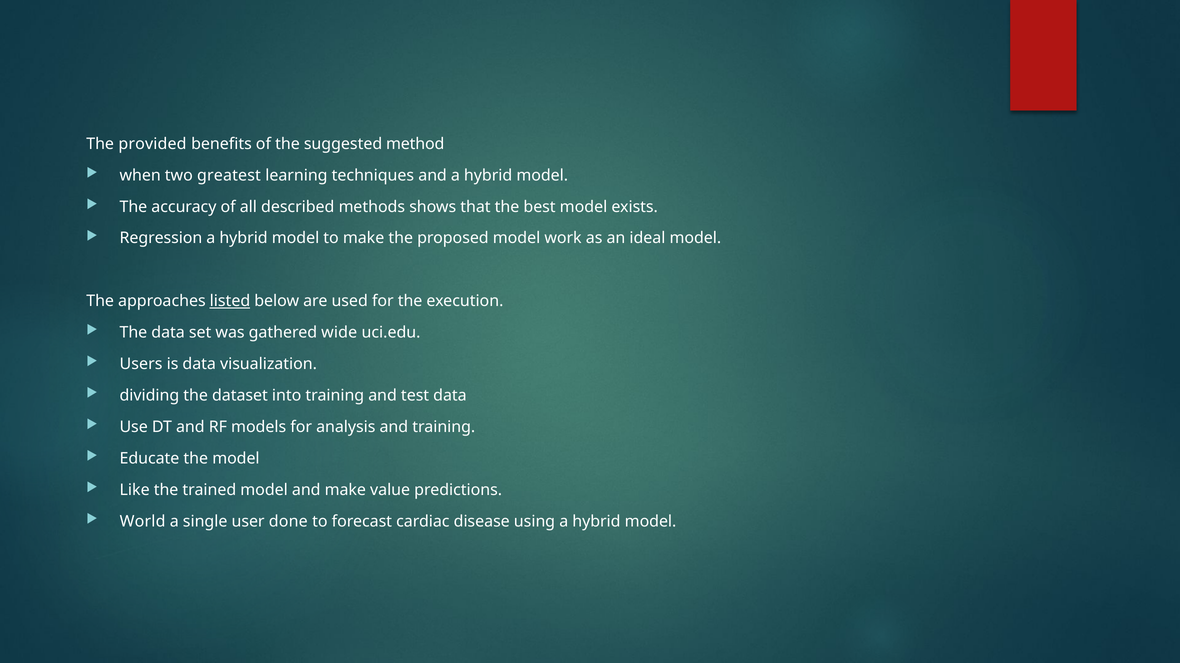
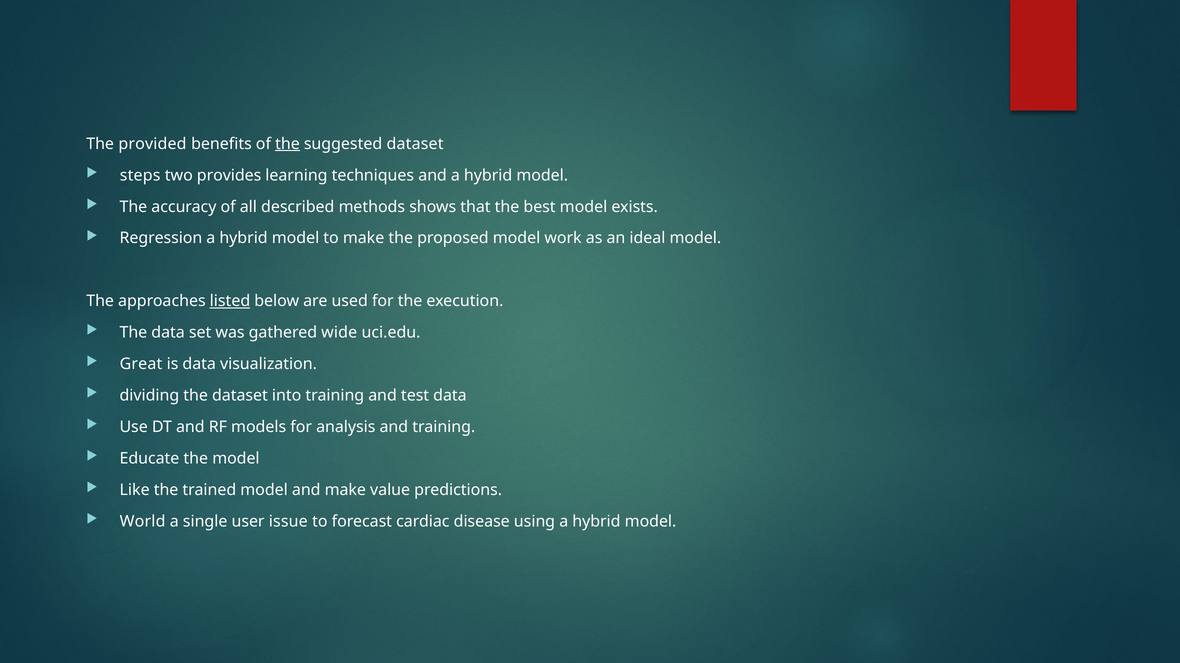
the underline: none -> present (288, 144)
suggested method: method -> dataset (415, 144)
when: when -> steps (140, 175)
greatest: greatest -> provides (229, 175)
Users: Users -> Great (141, 364)
done: done -> issue (288, 522)
